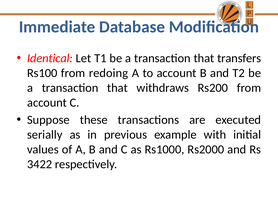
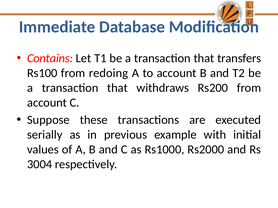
Identical: Identical -> Contains (50, 58)
3422: 3422 -> 3004 (40, 165)
